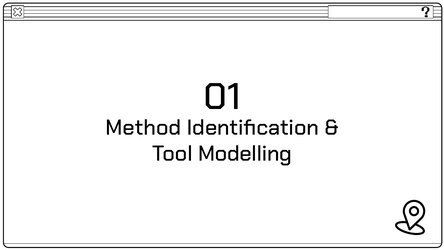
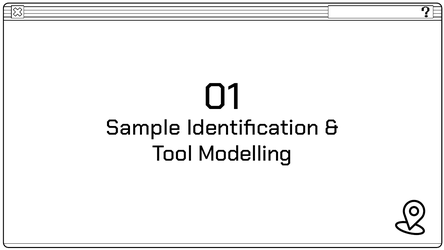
Method: Method -> Sample (143, 128)
